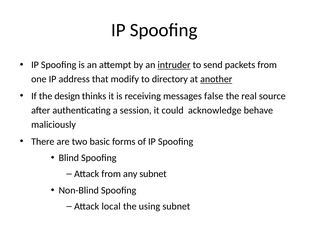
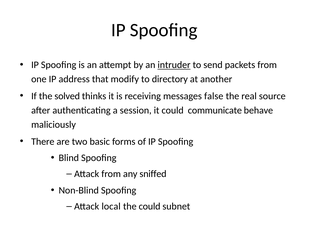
another underline: present -> none (216, 79)
design: design -> solved (67, 96)
acknowledge: acknowledge -> communicate (215, 110)
any subnet: subnet -> sniffed (153, 174)
the using: using -> could (150, 206)
